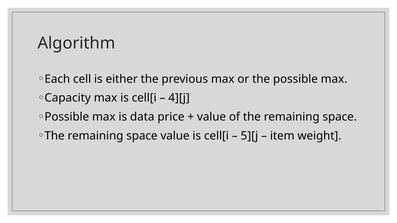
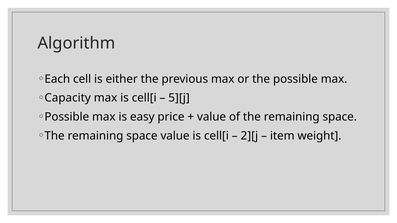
4][j: 4][j -> 5][j (179, 98)
data: data -> easy (142, 117)
5][j: 5][j -> 2][j (249, 136)
